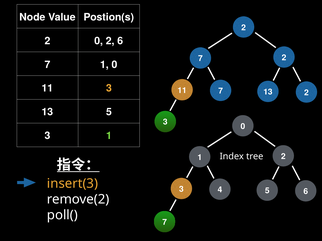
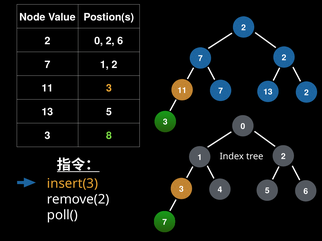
7 1 0: 0 -> 2 (115, 65)
1: 1 -> 8 (109, 136)
